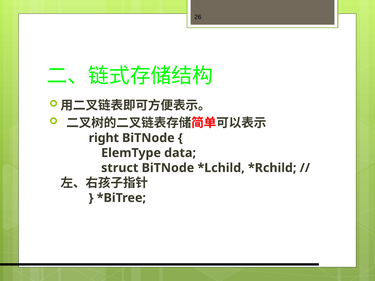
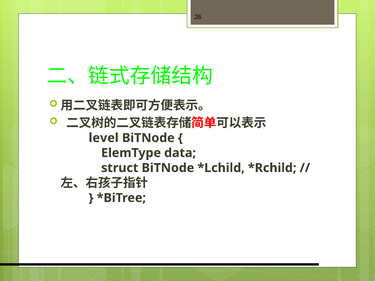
right: right -> level (104, 138)
